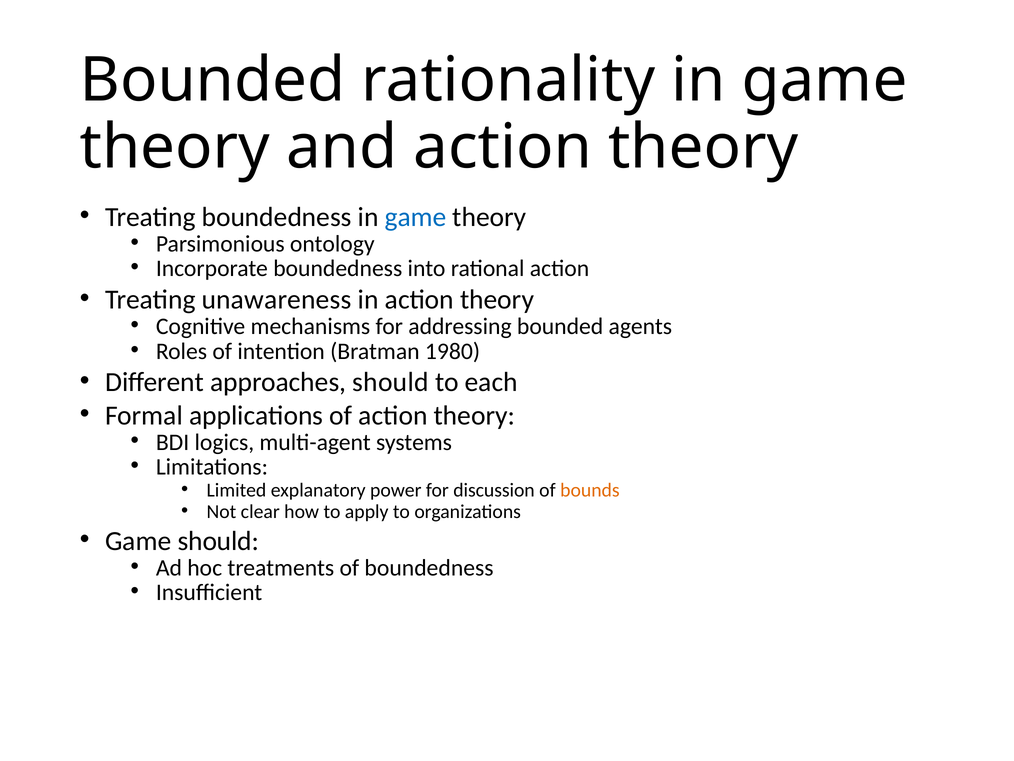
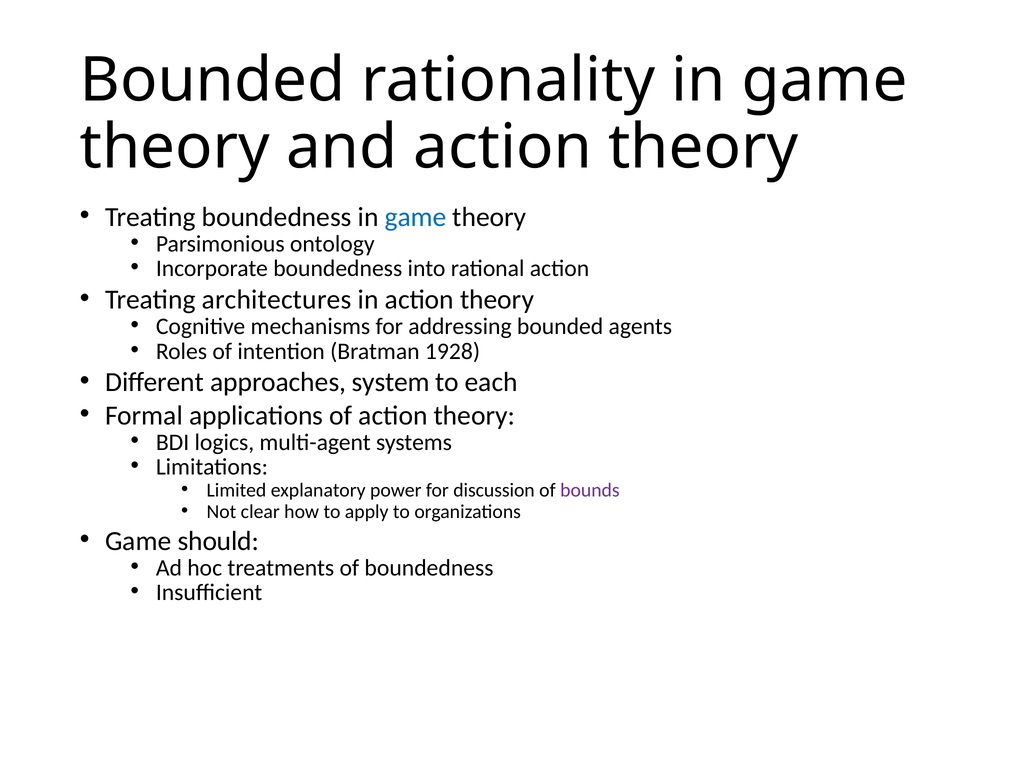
unawareness: unawareness -> architectures (277, 300)
1980: 1980 -> 1928 (453, 351)
approaches should: should -> system (391, 382)
bounds colour: orange -> purple (590, 490)
